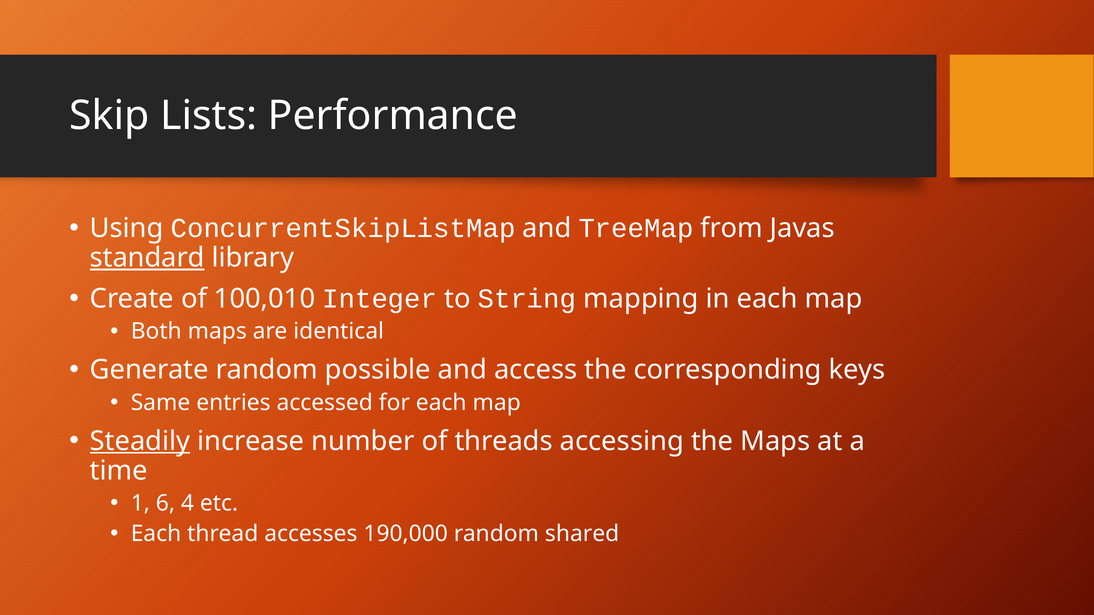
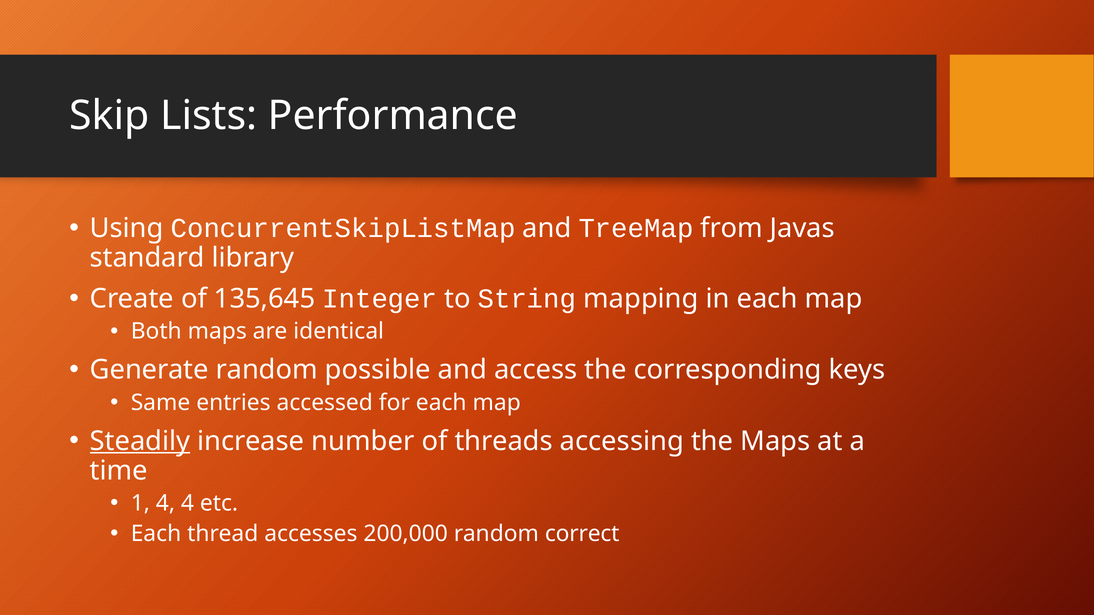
standard underline: present -> none (147, 258)
100,010: 100,010 -> 135,645 (265, 299)
1 6: 6 -> 4 (165, 504)
190,000: 190,000 -> 200,000 (406, 534)
shared: shared -> correct (582, 534)
